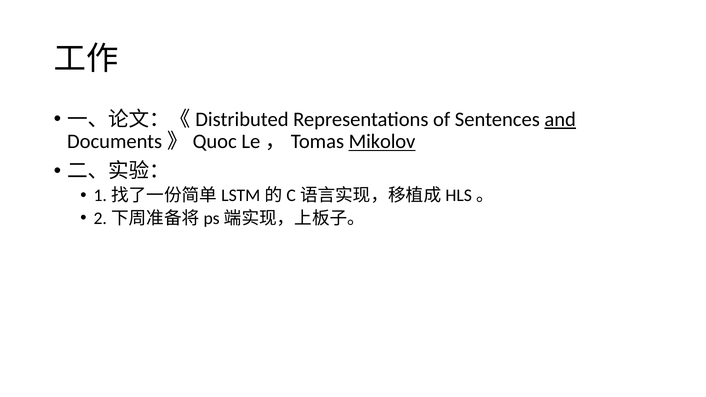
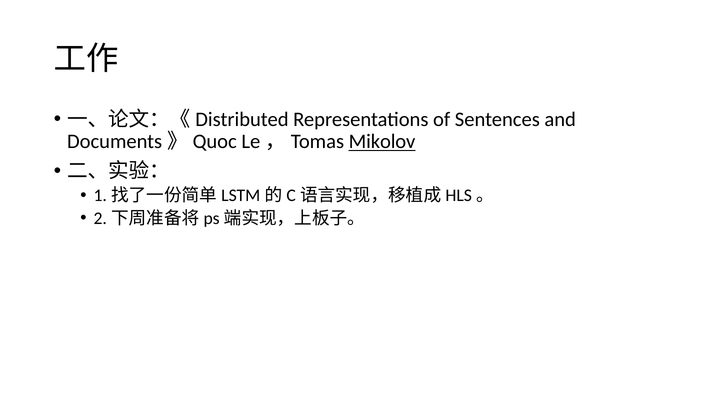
and underline: present -> none (560, 119)
